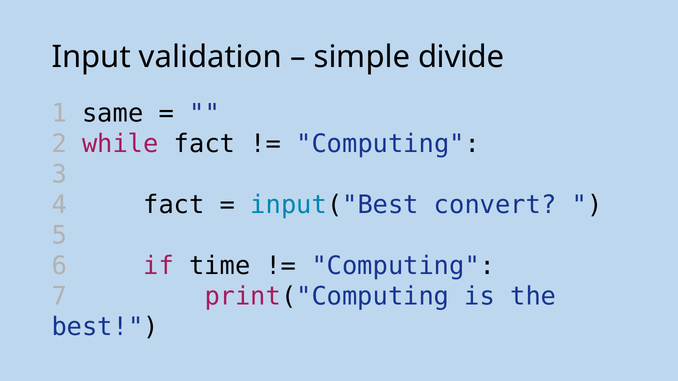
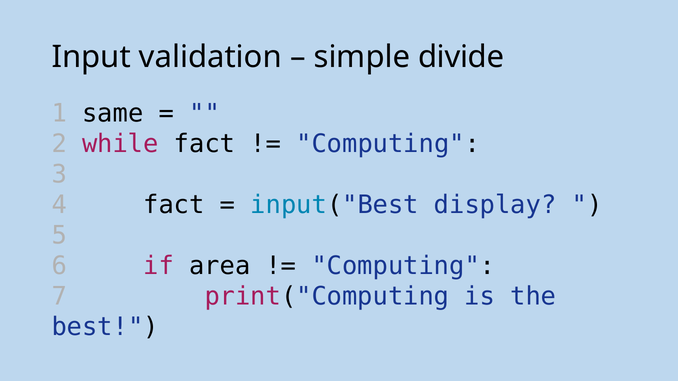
convert: convert -> display (495, 205)
time: time -> area (220, 266)
